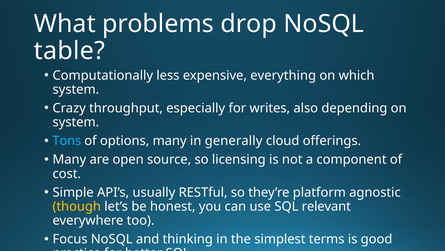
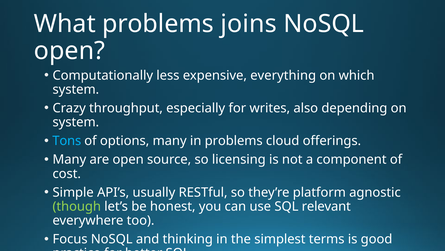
drop: drop -> joins (249, 24)
table: table -> open (70, 51)
in generally: generally -> problems (234, 141)
though colour: yellow -> light green (77, 206)
